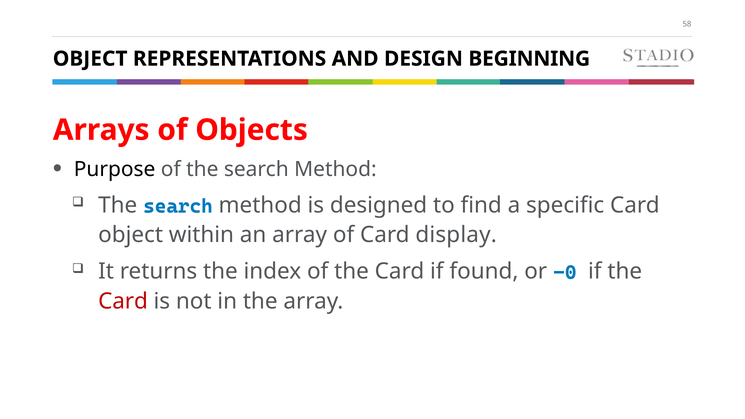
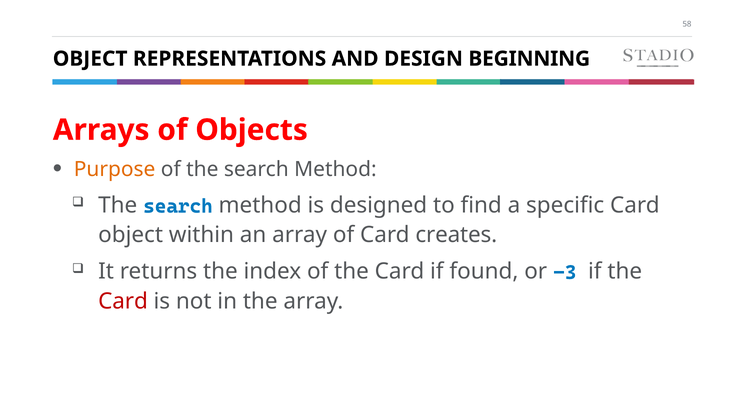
Purpose colour: black -> orange (115, 169)
display: display -> creates (456, 235)
-0: -0 -> -3 (565, 272)
